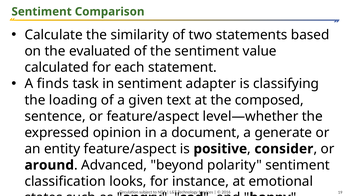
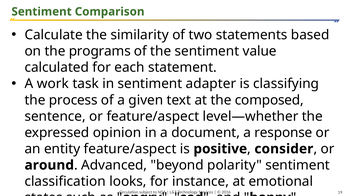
evaluated: evaluated -> programs (100, 51)
finds: finds -> work (53, 84)
loading: loading -> process (73, 100)
generate: generate -> response (283, 133)
